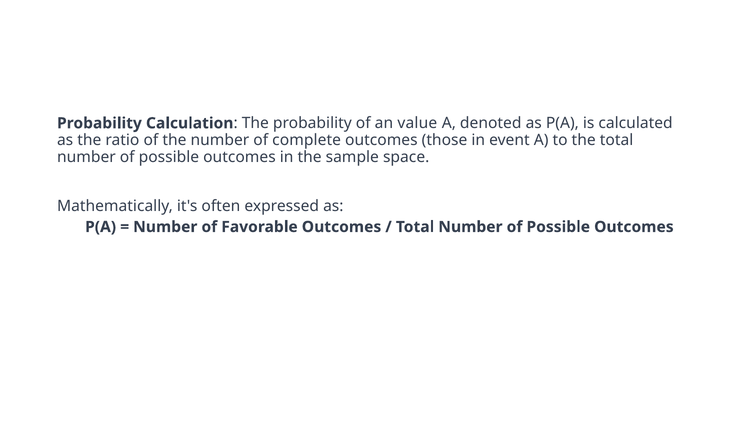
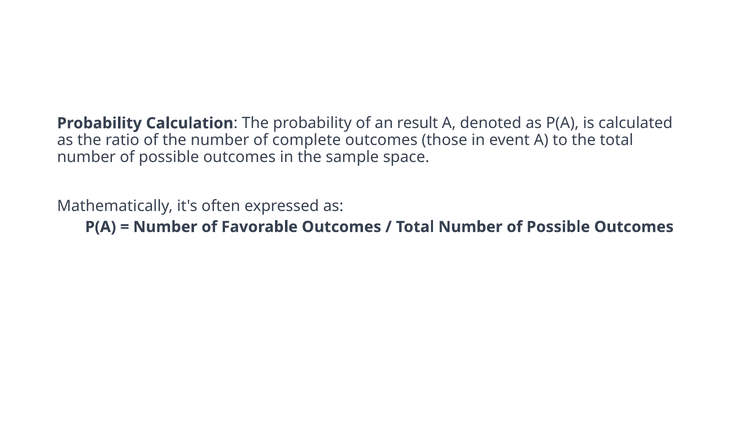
value: value -> result (418, 123)
